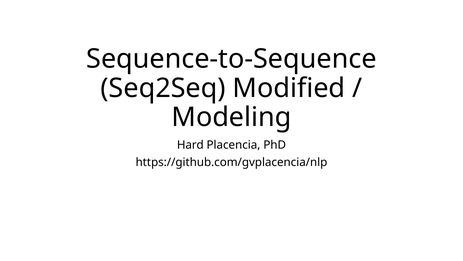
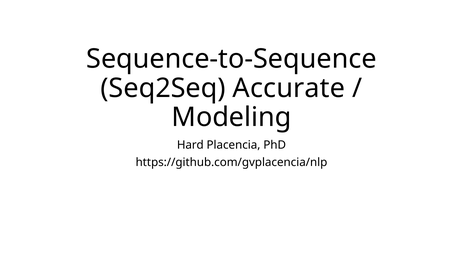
Modified: Modified -> Accurate (289, 88)
